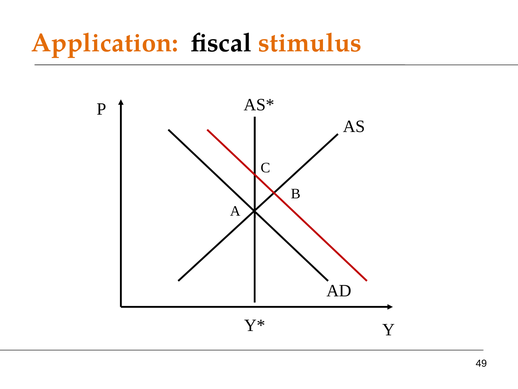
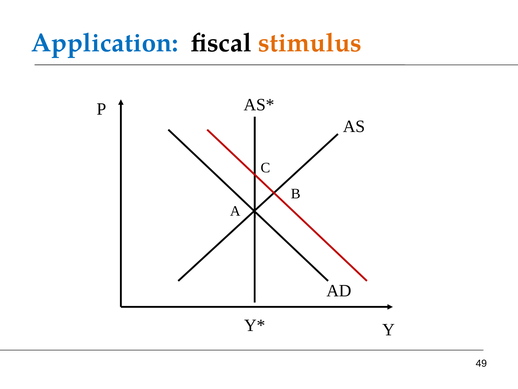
Application colour: orange -> blue (105, 43)
